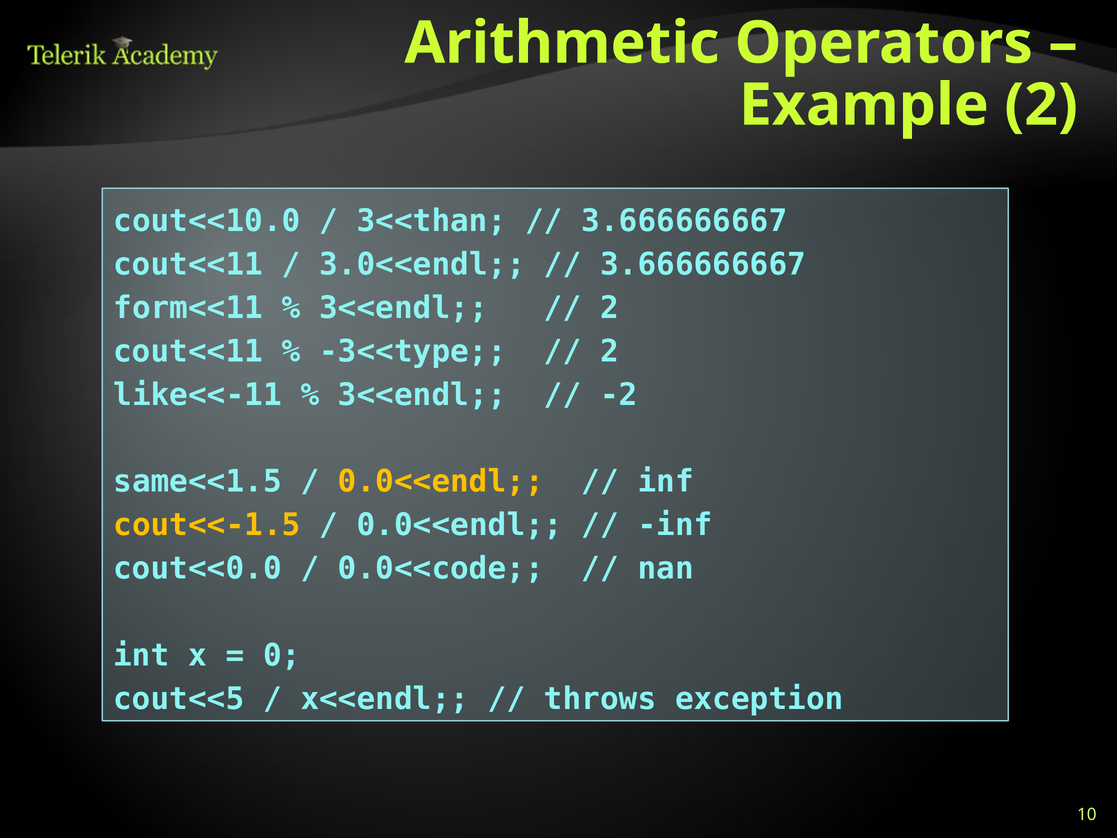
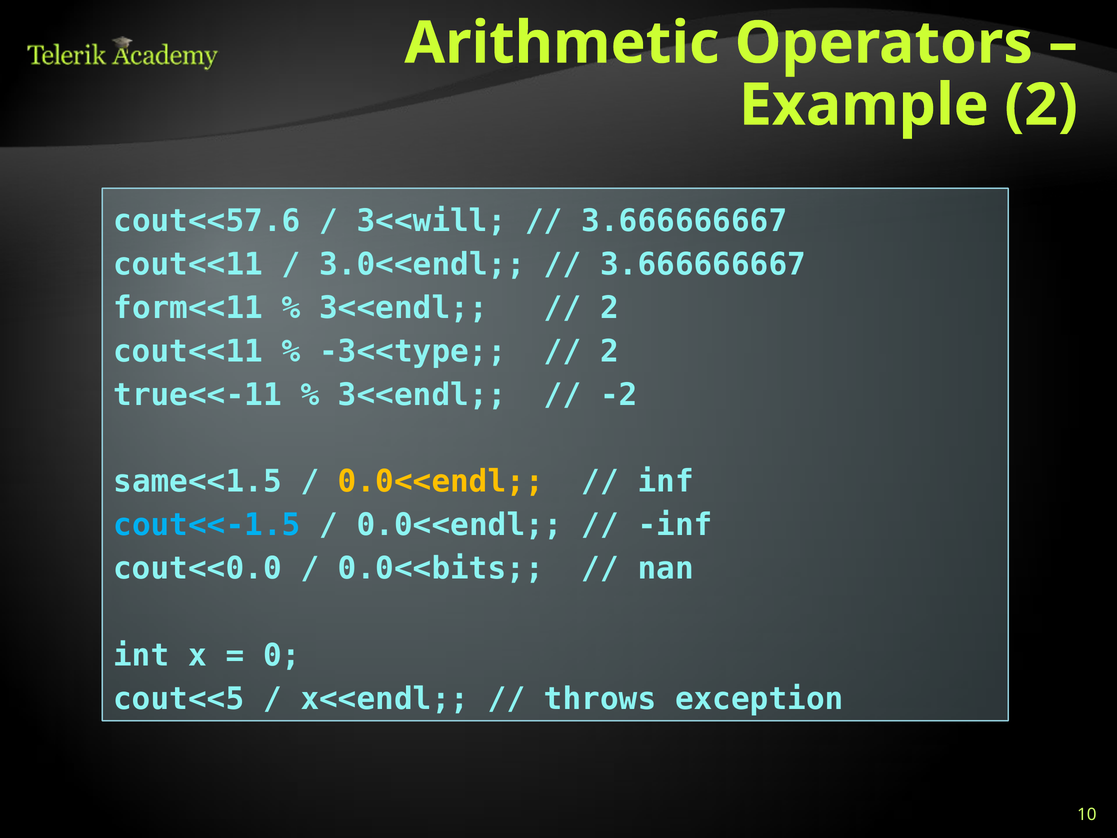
cout<<10.0: cout<<10.0 -> cout<<57.6 (207, 221)
3<<than: 3<<than -> 3<<will (432, 221)
like<<-11: like<<-11 -> true<<-11 (198, 395)
cout<<-1.5 colour: yellow -> light blue (207, 525)
0.0<<code: 0.0<<code -> 0.0<<bits (441, 568)
